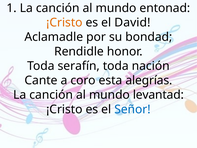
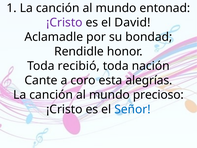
¡Cristo colour: orange -> purple (64, 23)
serafín: serafín -> recibió (79, 66)
levantad: levantad -> precioso (158, 95)
